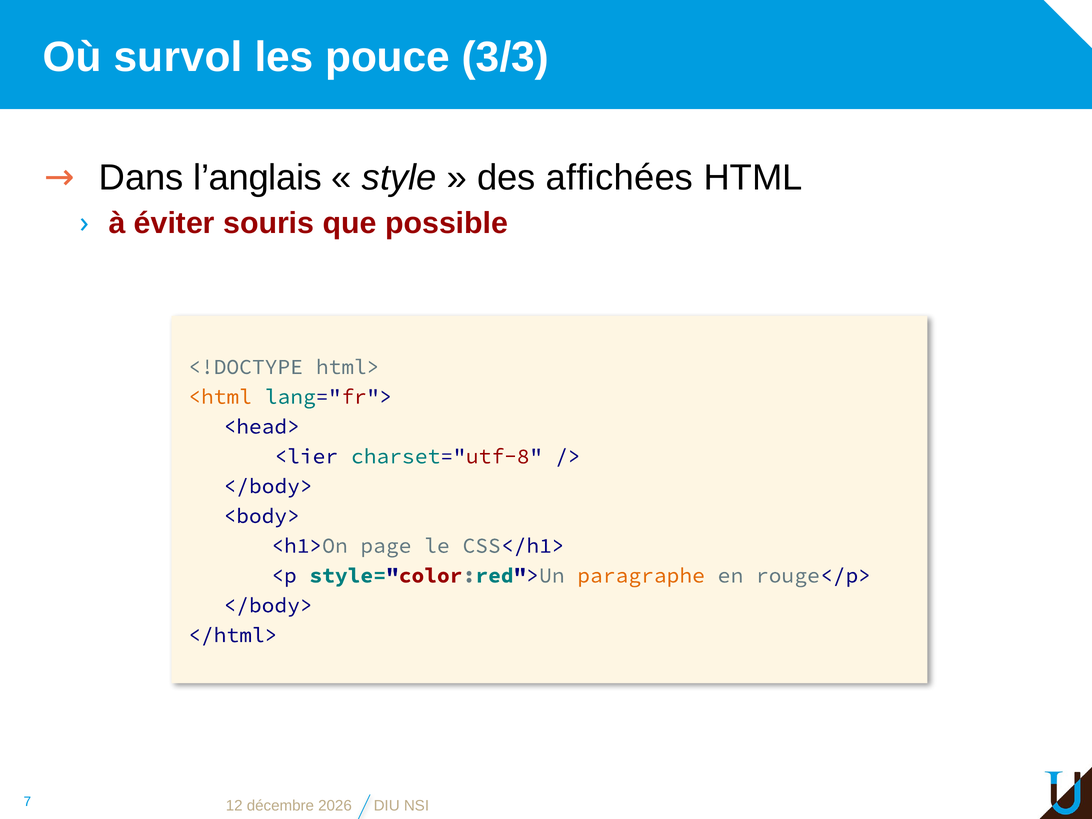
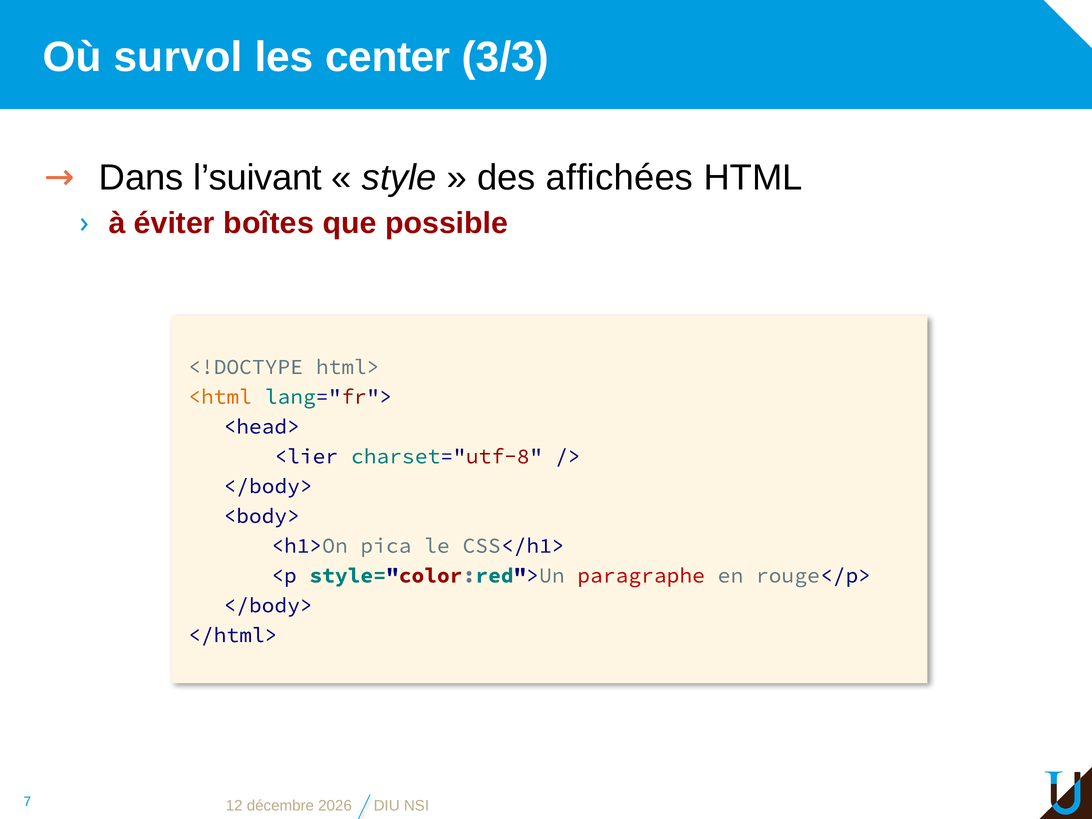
pouce: pouce -> center (388, 57)
l’anglais: l’anglais -> l’suivant (258, 177)
souris: souris -> boîtes (269, 223)
page: page -> pica (386, 546)
paragraphe colour: orange -> red (641, 575)
